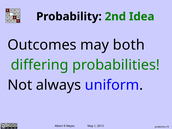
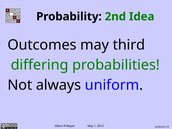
both: both -> third (129, 45)
